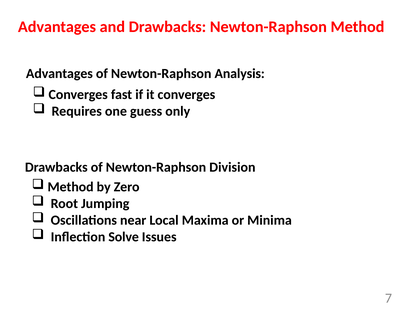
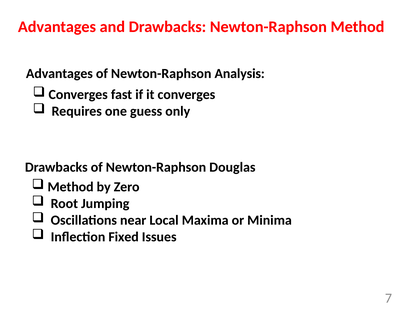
Division: Division -> Douglas (232, 168)
Solve: Solve -> Fixed (124, 237)
